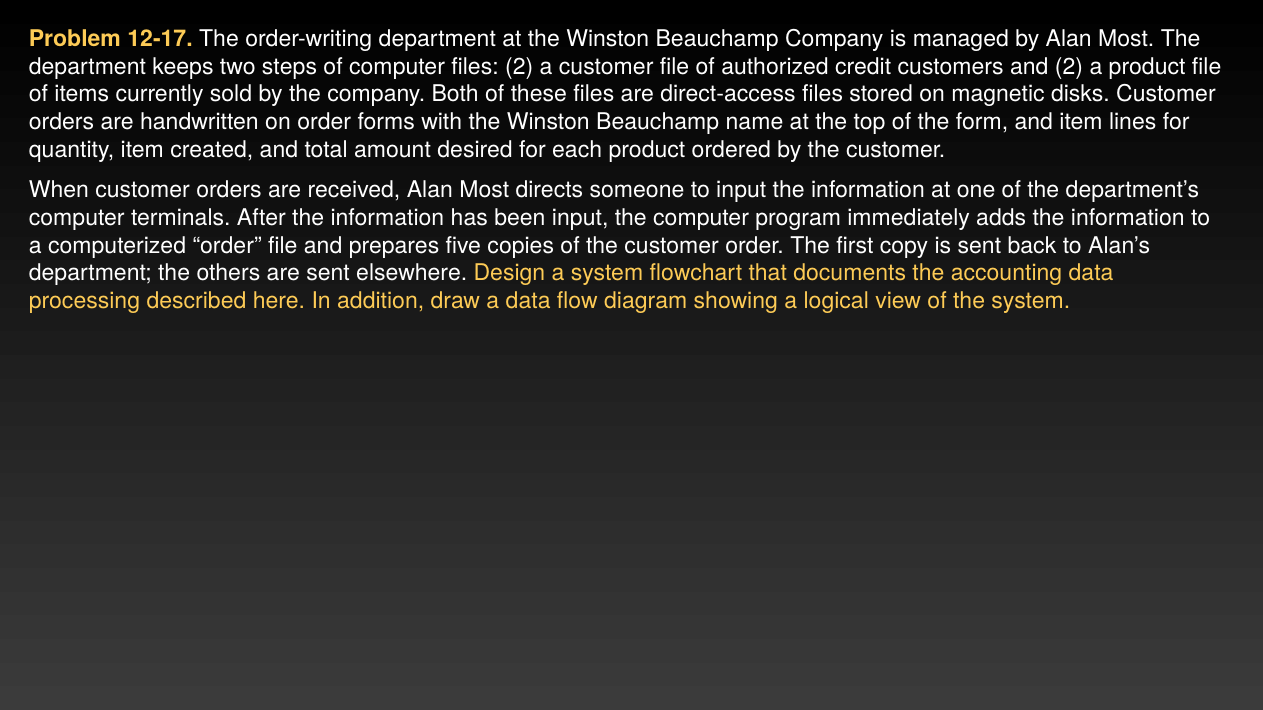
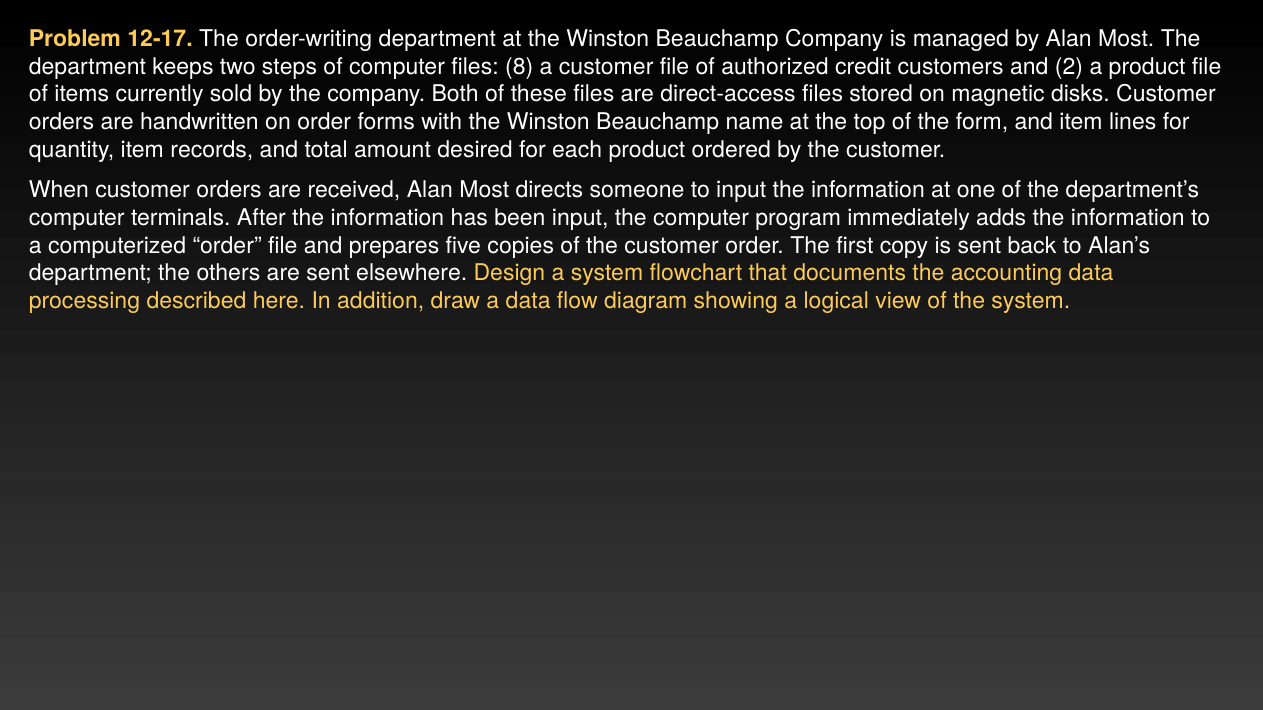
files 2: 2 -> 8 (519, 67)
created: created -> records (212, 150)
